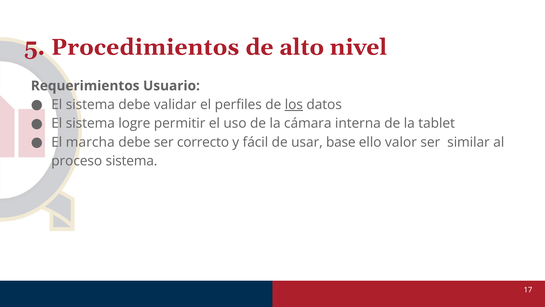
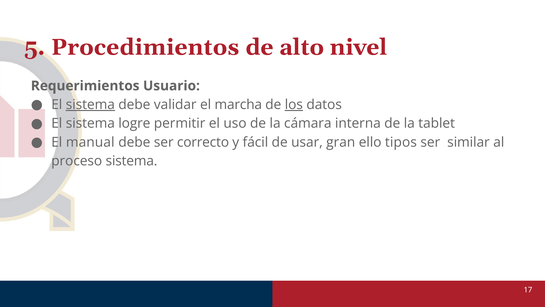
sistema underline: none -> present (90, 105)
perfiles: perfiles -> marcha (238, 105)
marcha: marcha -> manual (90, 142)
base: base -> gran (341, 142)
valor: valor -> tipos (401, 142)
